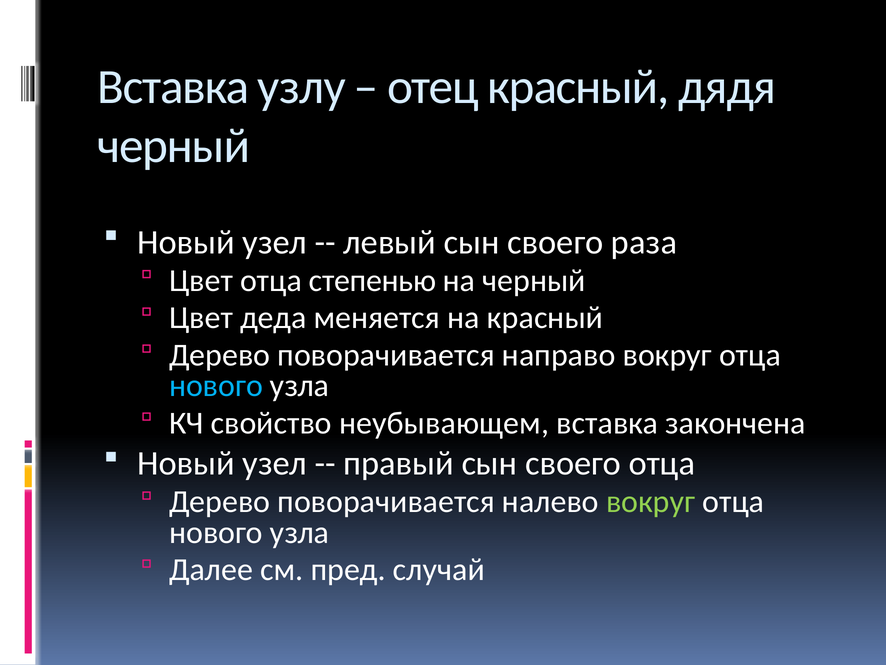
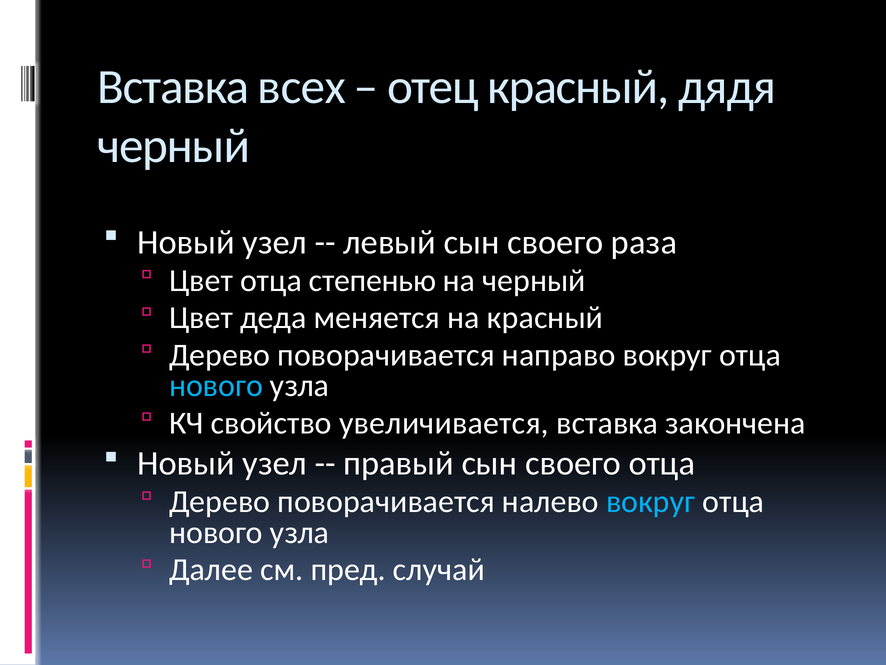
узлу: узлу -> всех (302, 87)
неубывающем: неубывающем -> увеличивается (444, 423)
вокруг colour: light green -> light blue (651, 501)
